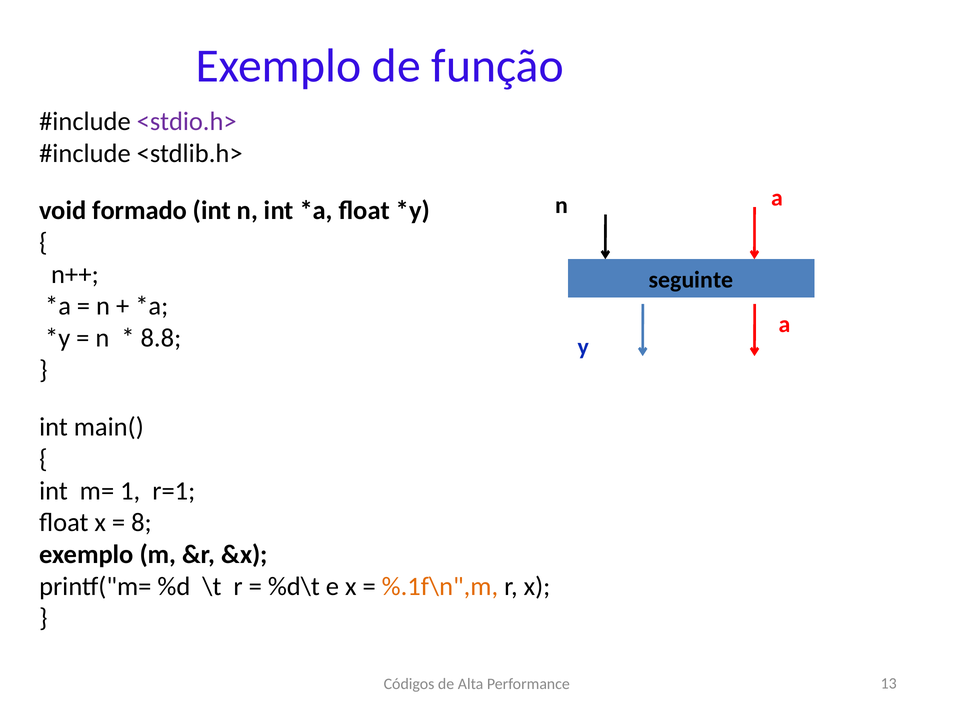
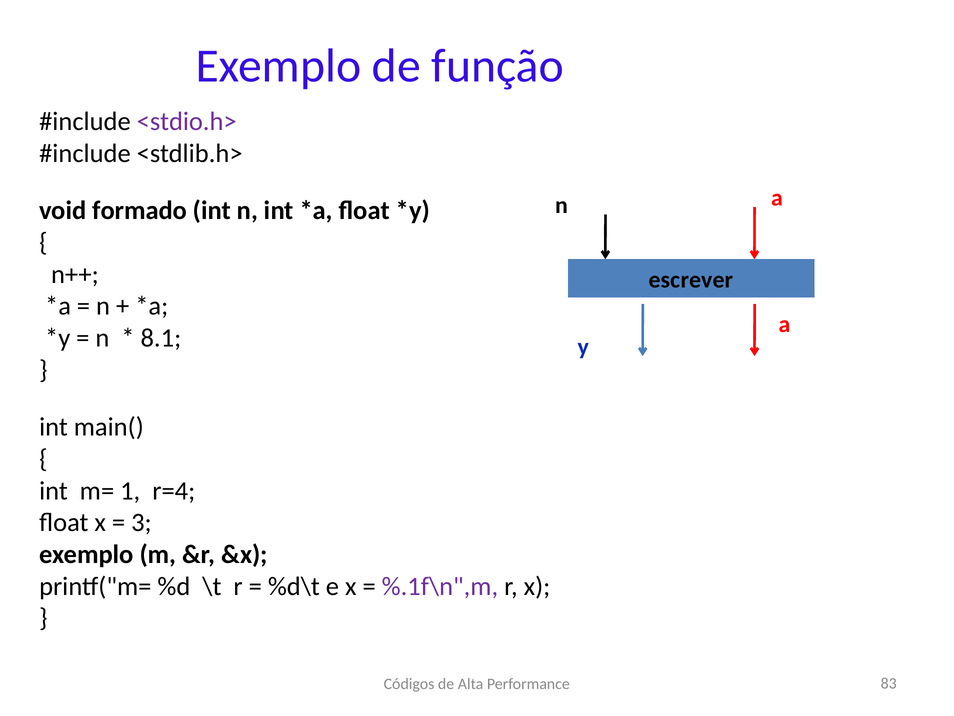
seguinte: seguinte -> escrever (691, 280)
8.8: 8.8 -> 8.1 (161, 338)
r=1: r=1 -> r=4 (174, 490)
8: 8 -> 3 (141, 522)
%.1f\n",m colour: orange -> purple (440, 586)
13: 13 -> 83 (889, 683)
